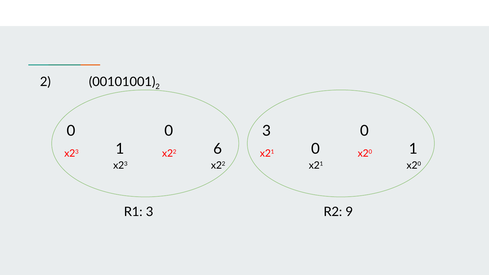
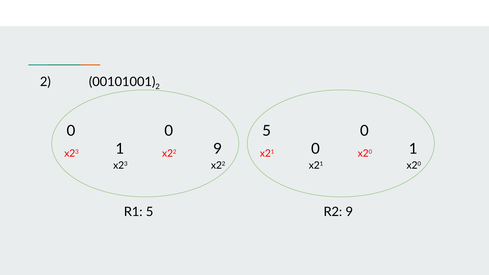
0 3: 3 -> 5 (267, 131)
1 6: 6 -> 9 (218, 149)
R1 3: 3 -> 5 (150, 212)
